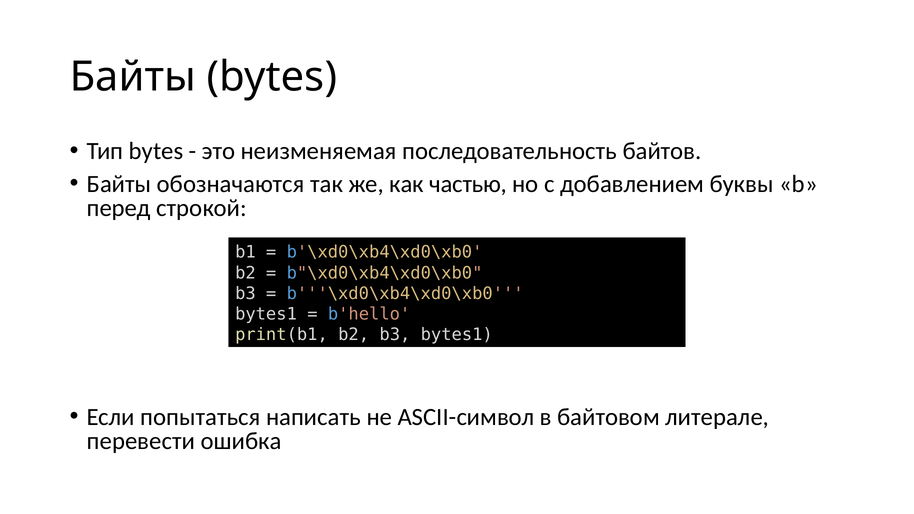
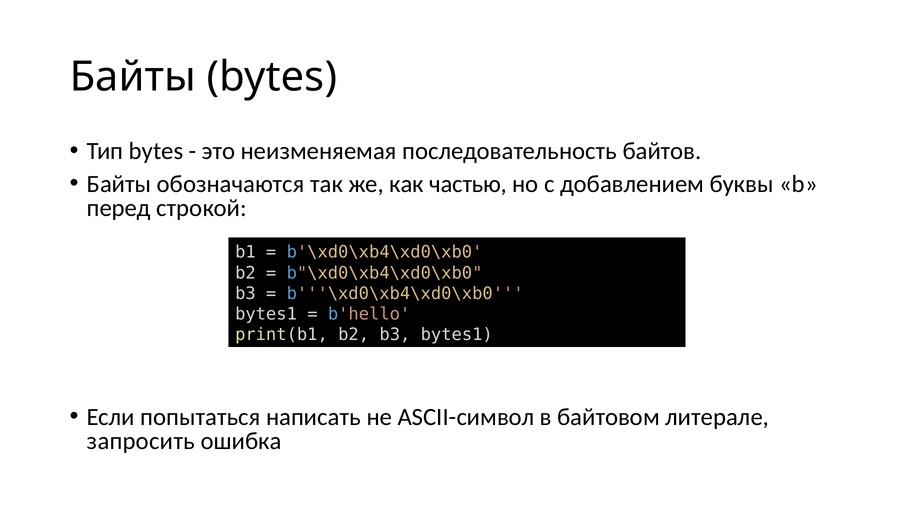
перевести: перевести -> запросить (141, 441)
